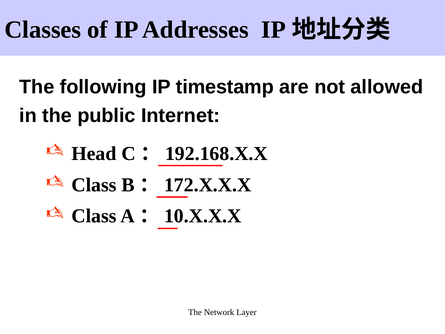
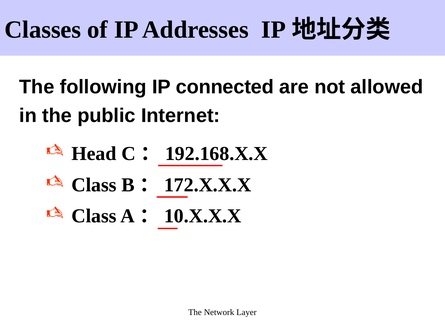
timestamp: timestamp -> connected (225, 87)
